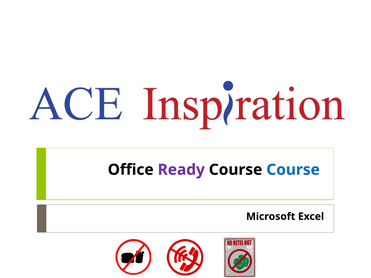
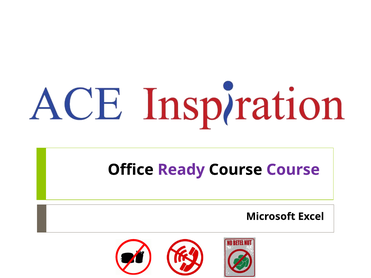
Course colour: blue -> purple (293, 170)
